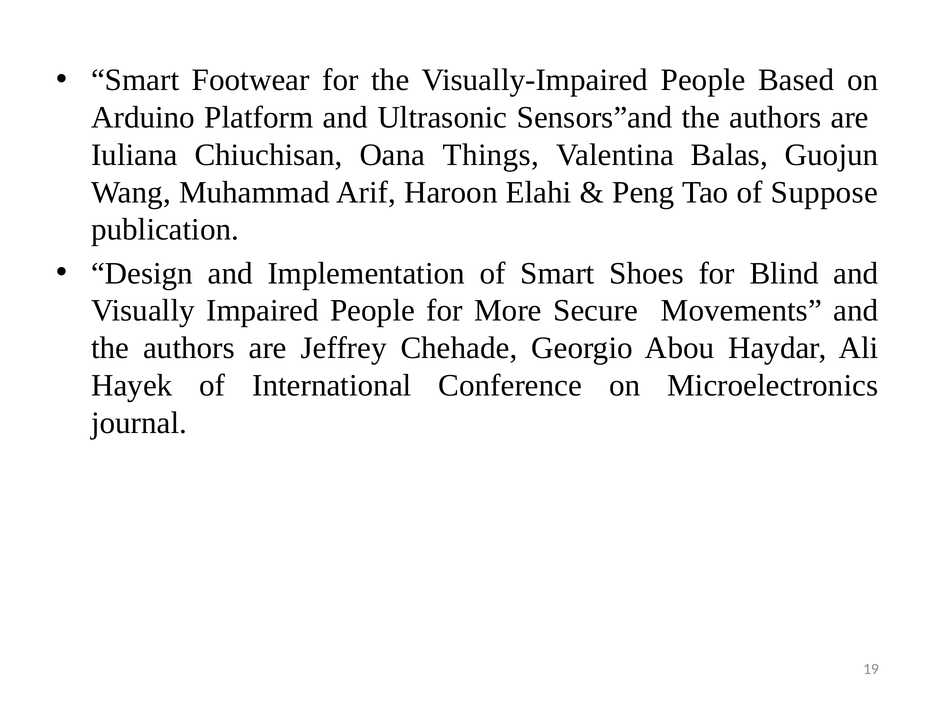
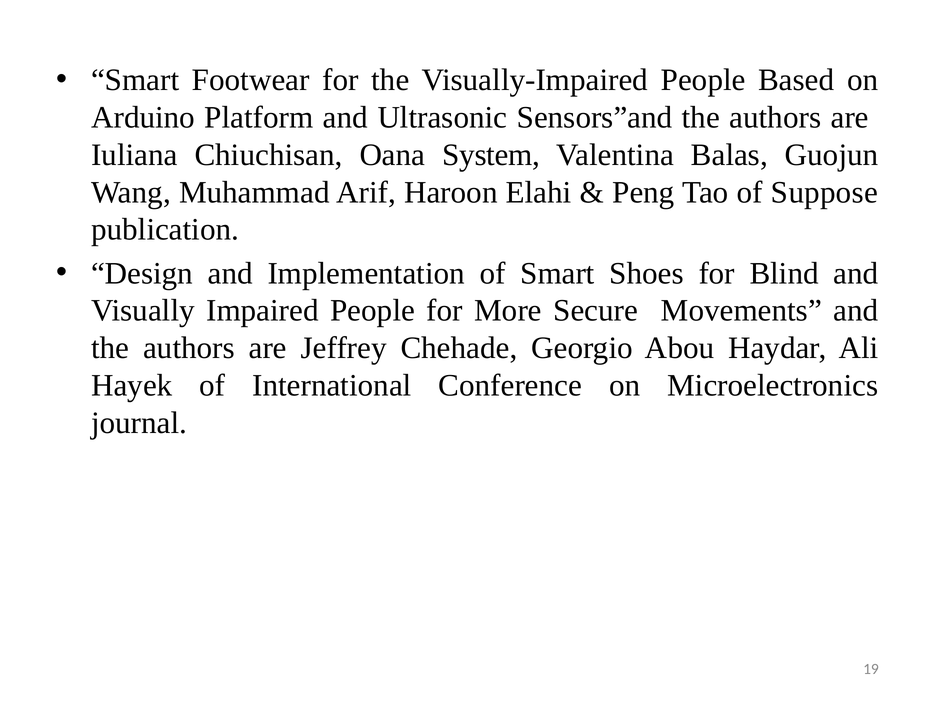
Things: Things -> System (491, 155)
